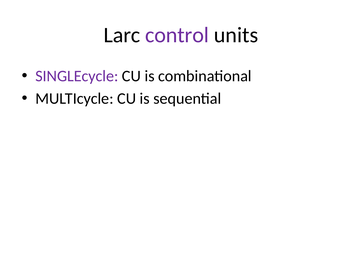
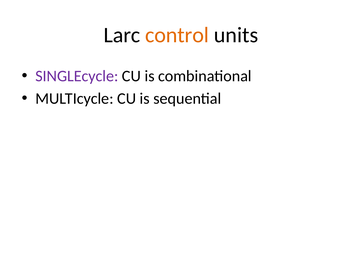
control colour: purple -> orange (177, 35)
